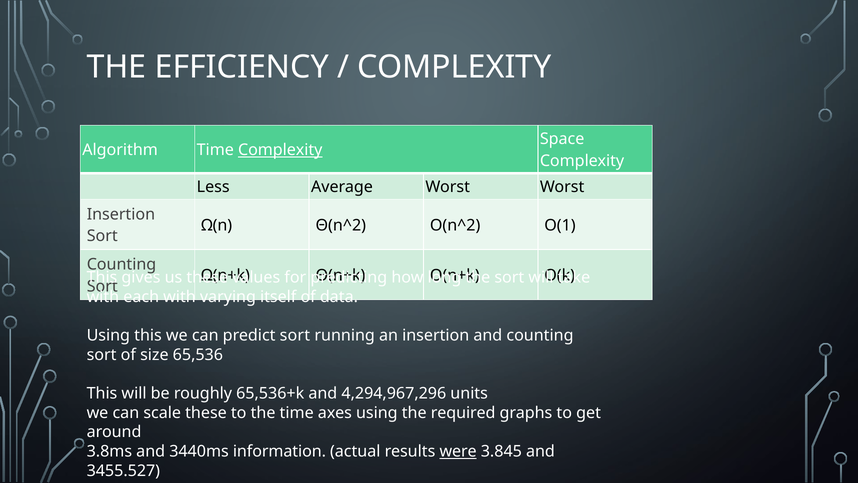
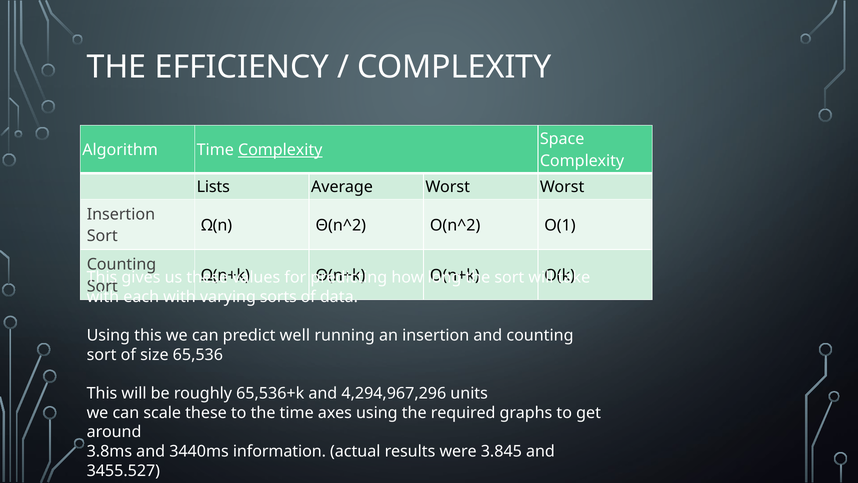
Less: Less -> Lists (213, 187)
itself: itself -> sorts (278, 297)
predict sort: sort -> well (295, 335)
were underline: present -> none (458, 451)
